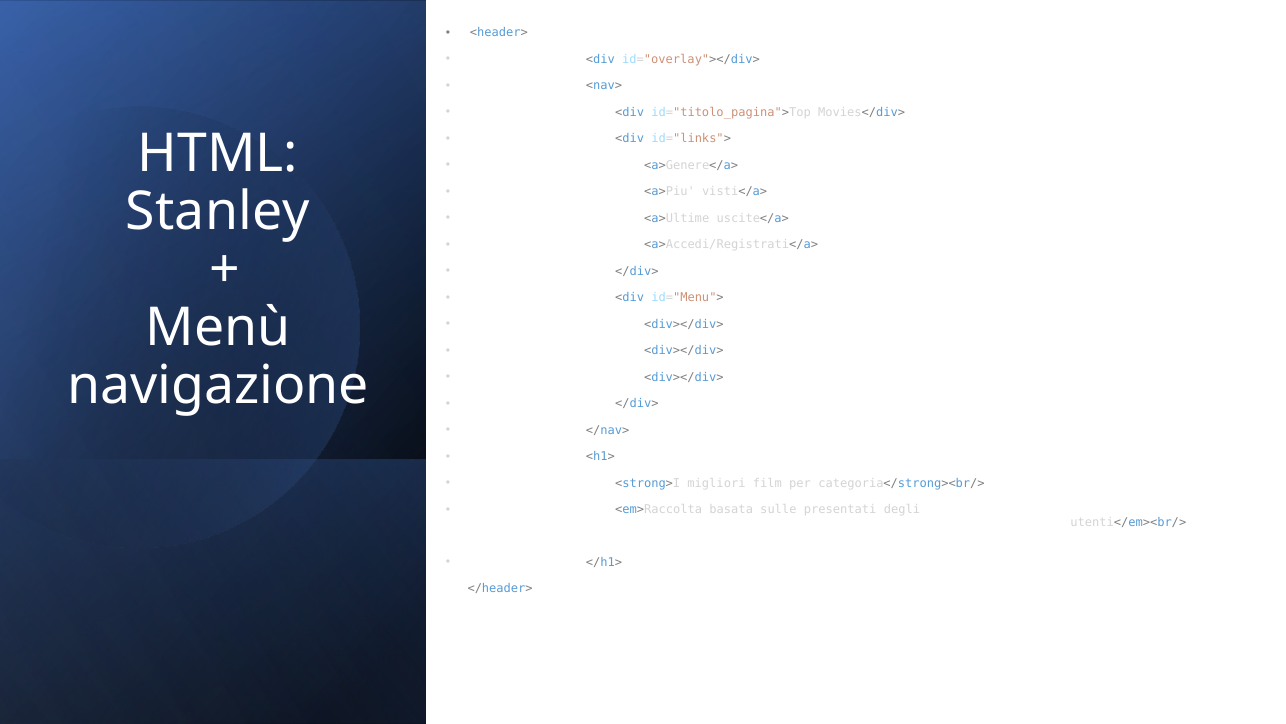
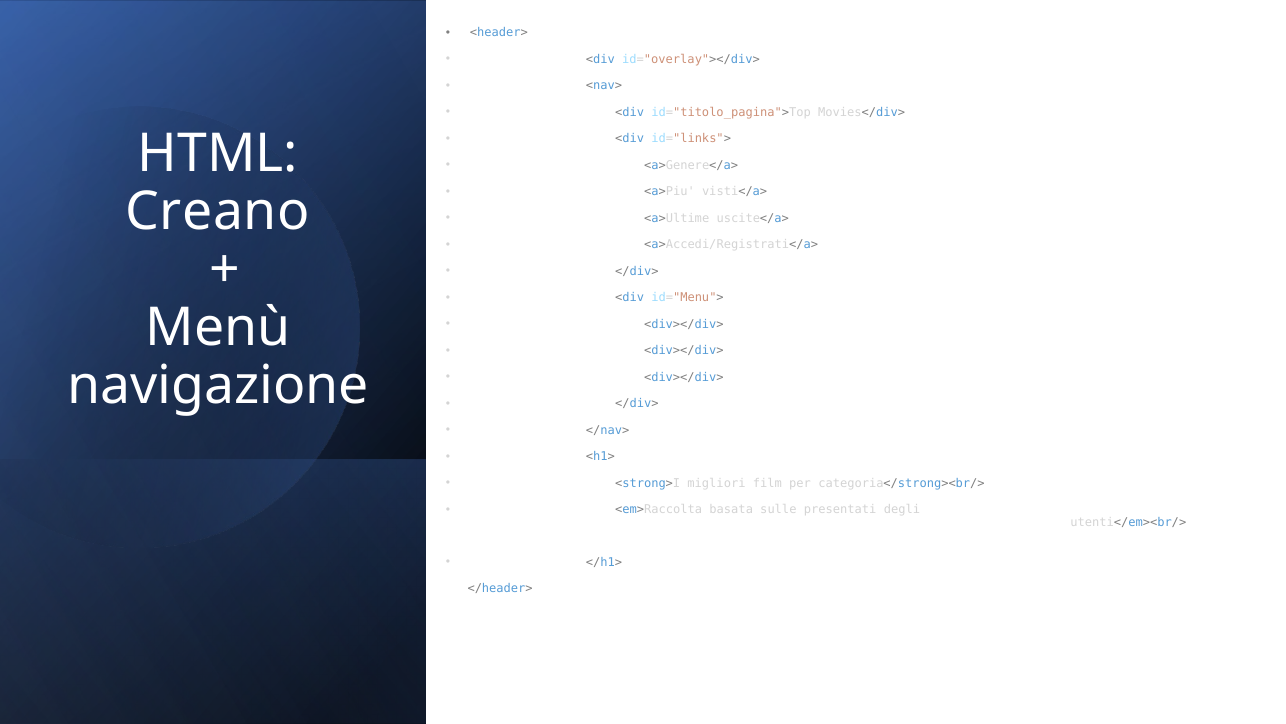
Stanley: Stanley -> Creano (218, 212)
